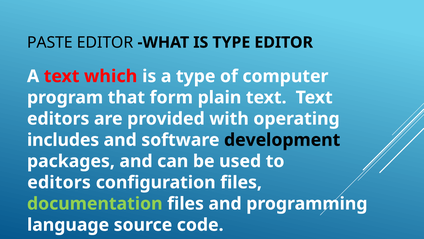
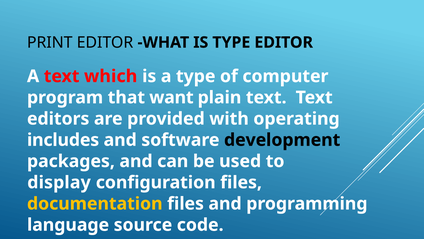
PASTE: PASTE -> PRINT (50, 42)
form: form -> want (171, 97)
editors: editors -> display (59, 182)
documentation colour: light green -> yellow (95, 203)
